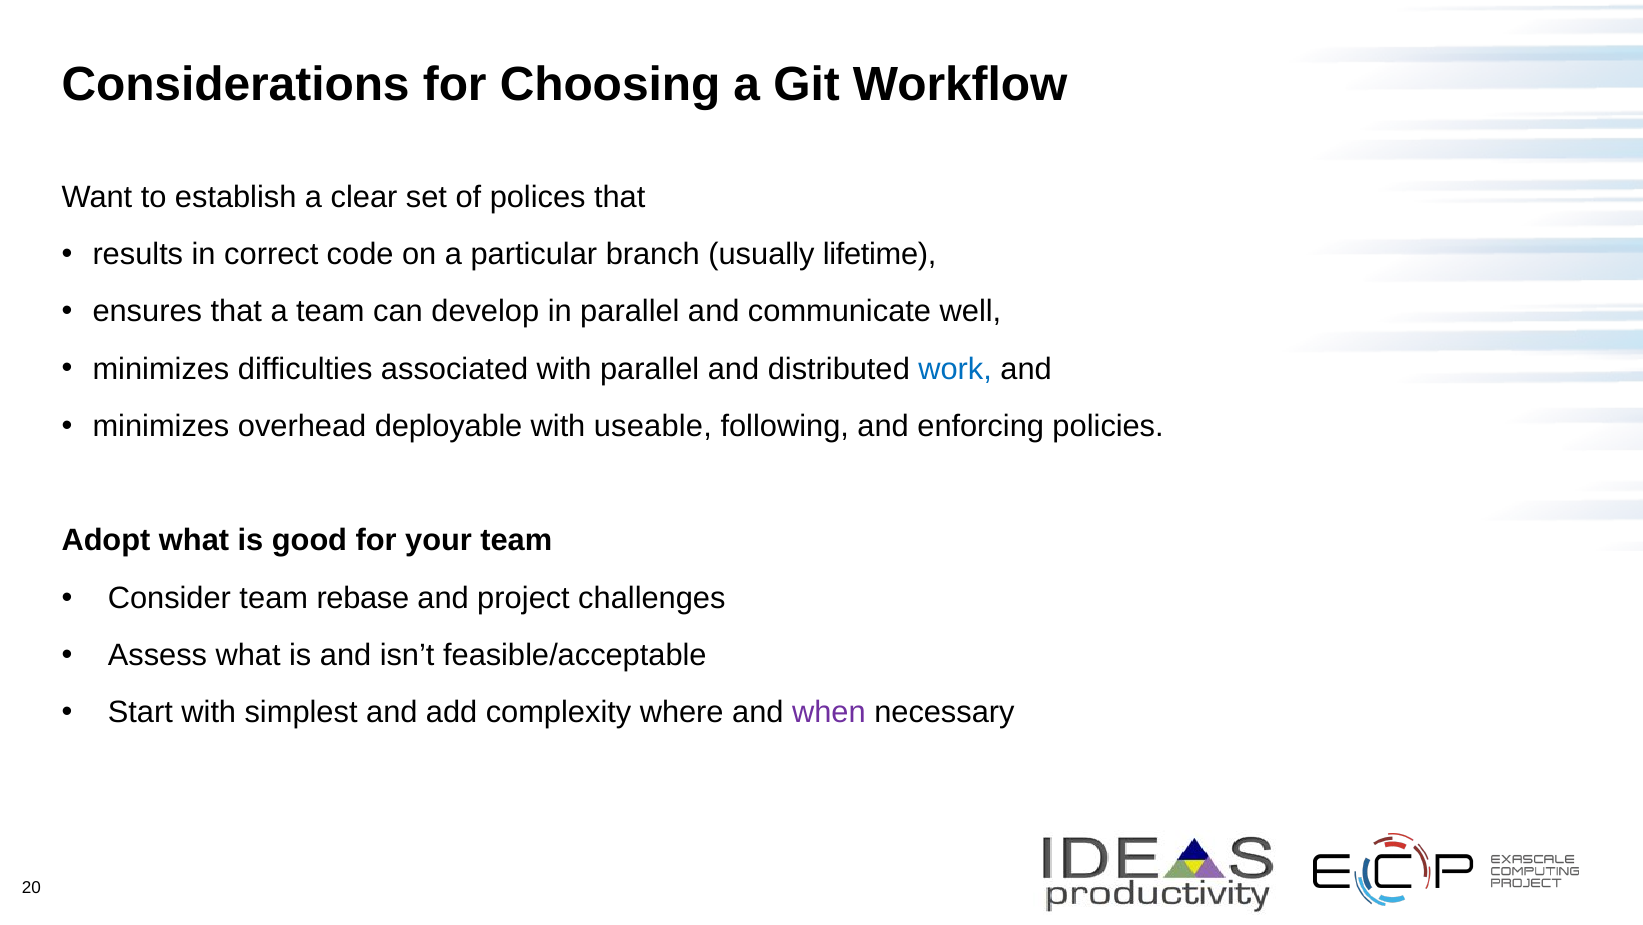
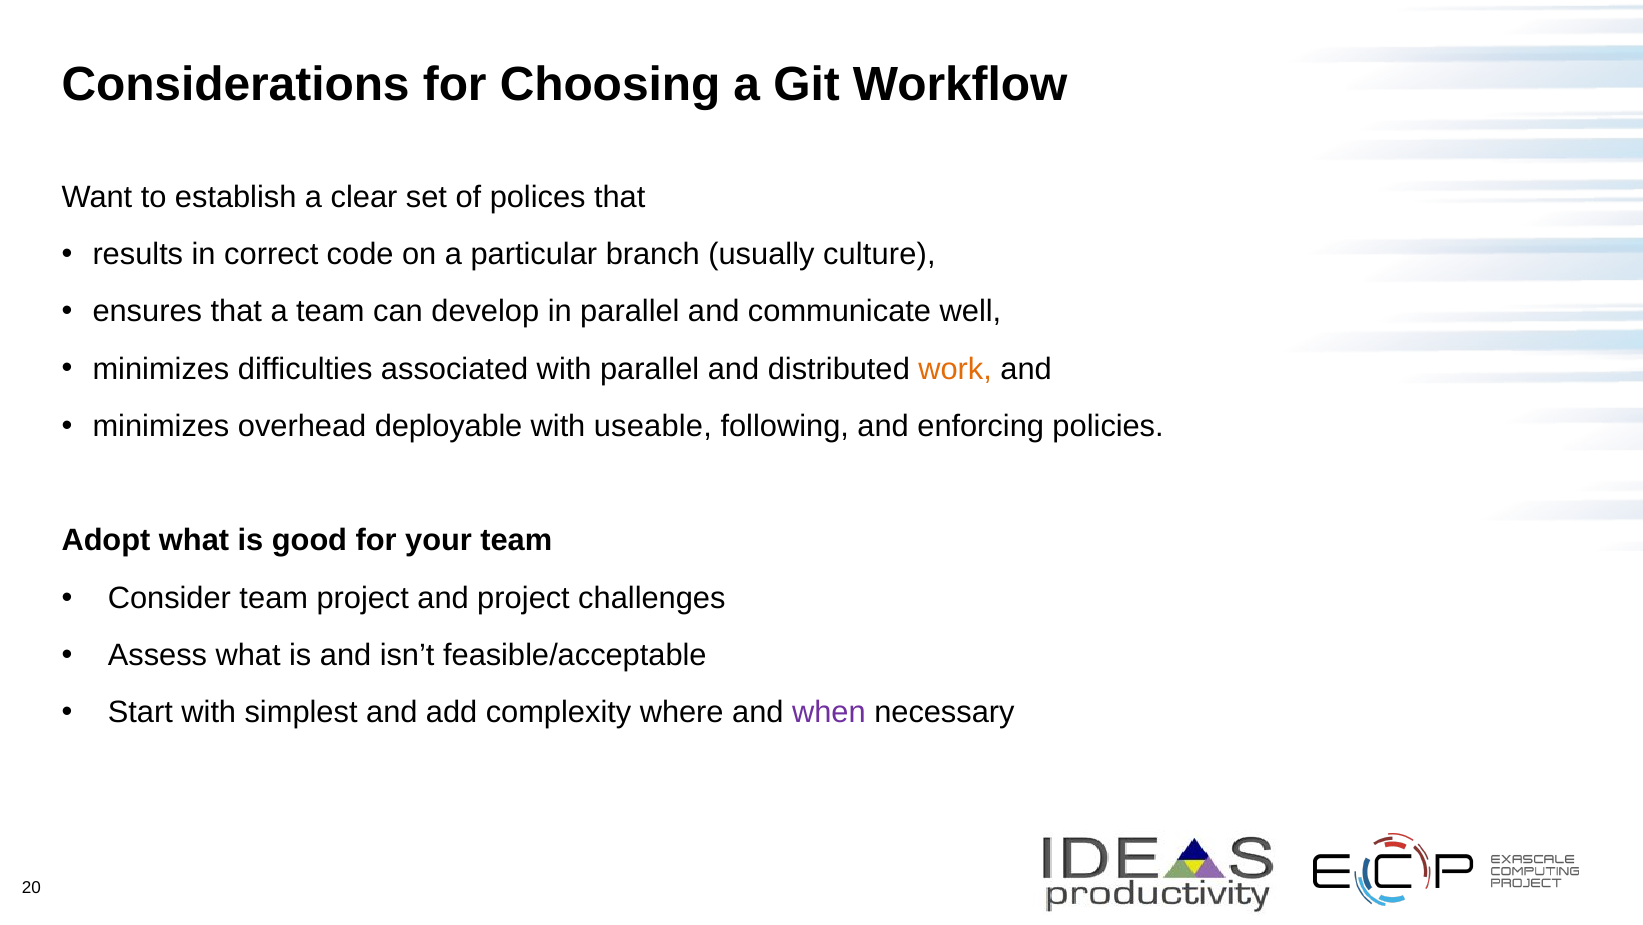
lifetime: lifetime -> culture (879, 254)
work colour: blue -> orange (955, 369)
team rebase: rebase -> project (363, 598)
